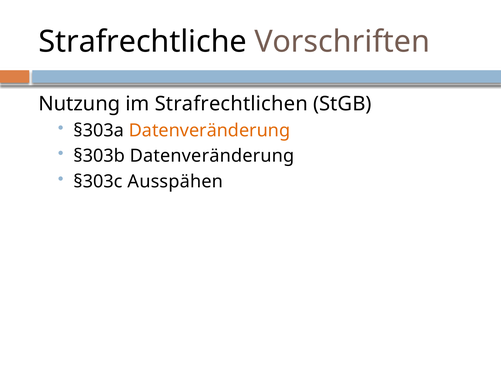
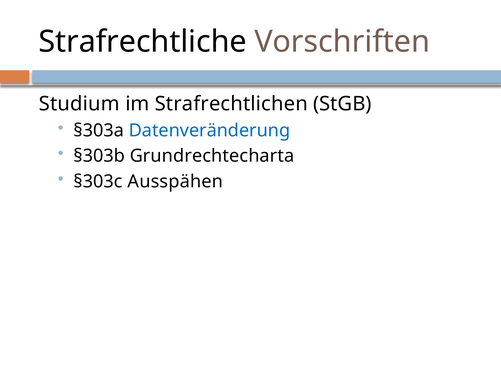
Nutzung: Nutzung -> Studium (79, 104)
Datenveränderung colour: orange -> blue (209, 130)
§303b Datenveränderung: Datenveränderung -> Grundrechtecharta (212, 156)
